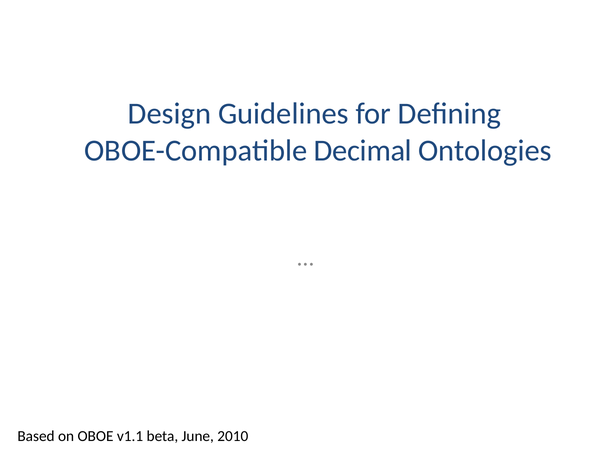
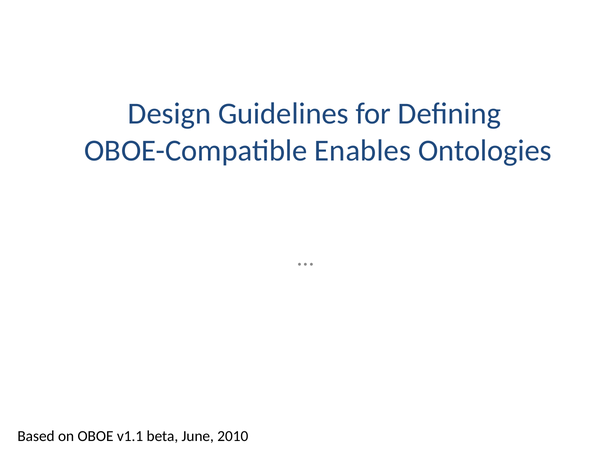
Decimal: Decimal -> Enables (363, 151)
